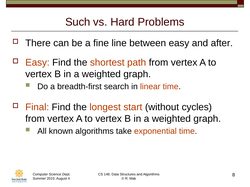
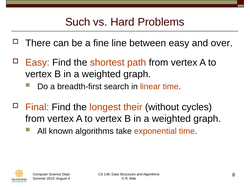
after: after -> over (222, 43)
start: start -> their (133, 107)
